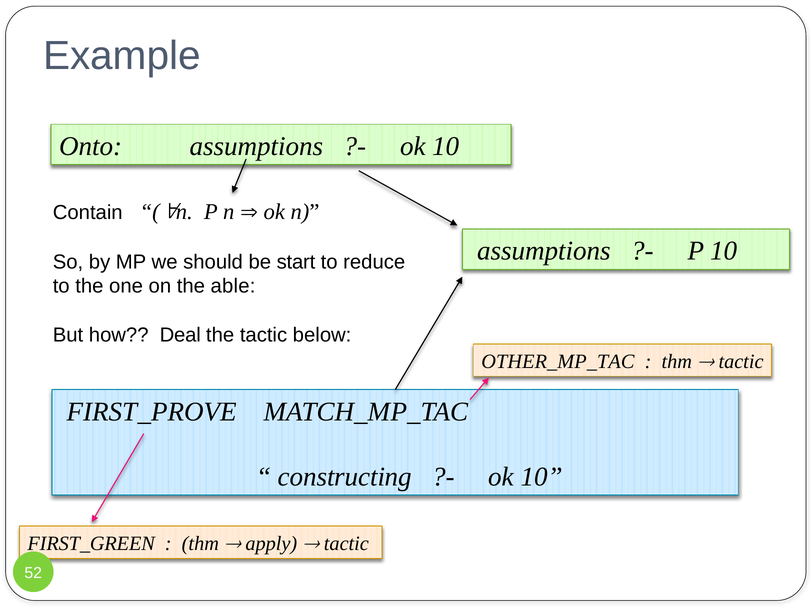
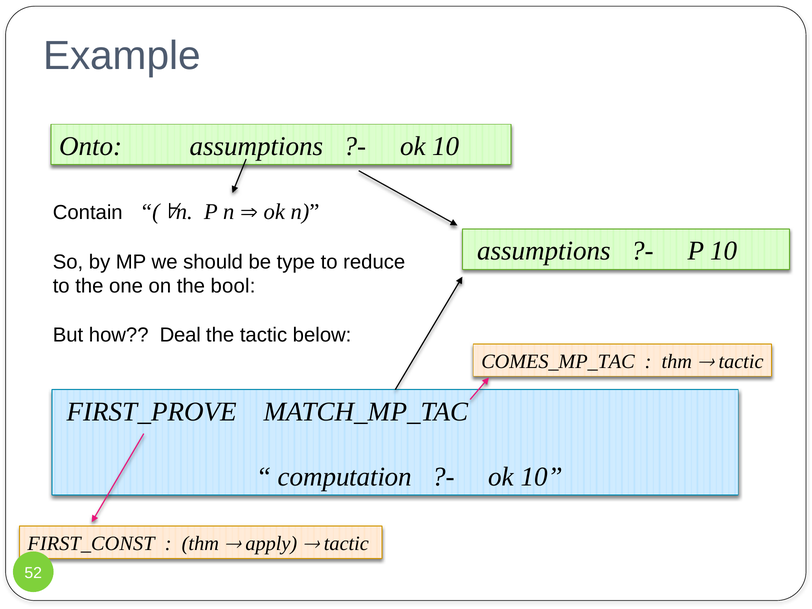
start: start -> type (296, 262)
able: able -> bool (233, 286)
OTHER_MP_TAC: OTHER_MP_TAC -> COMES_MP_TAC (558, 362)
constructing: constructing -> computation (345, 477)
FIRST_GREEN: FIRST_GREEN -> FIRST_CONST (91, 544)
